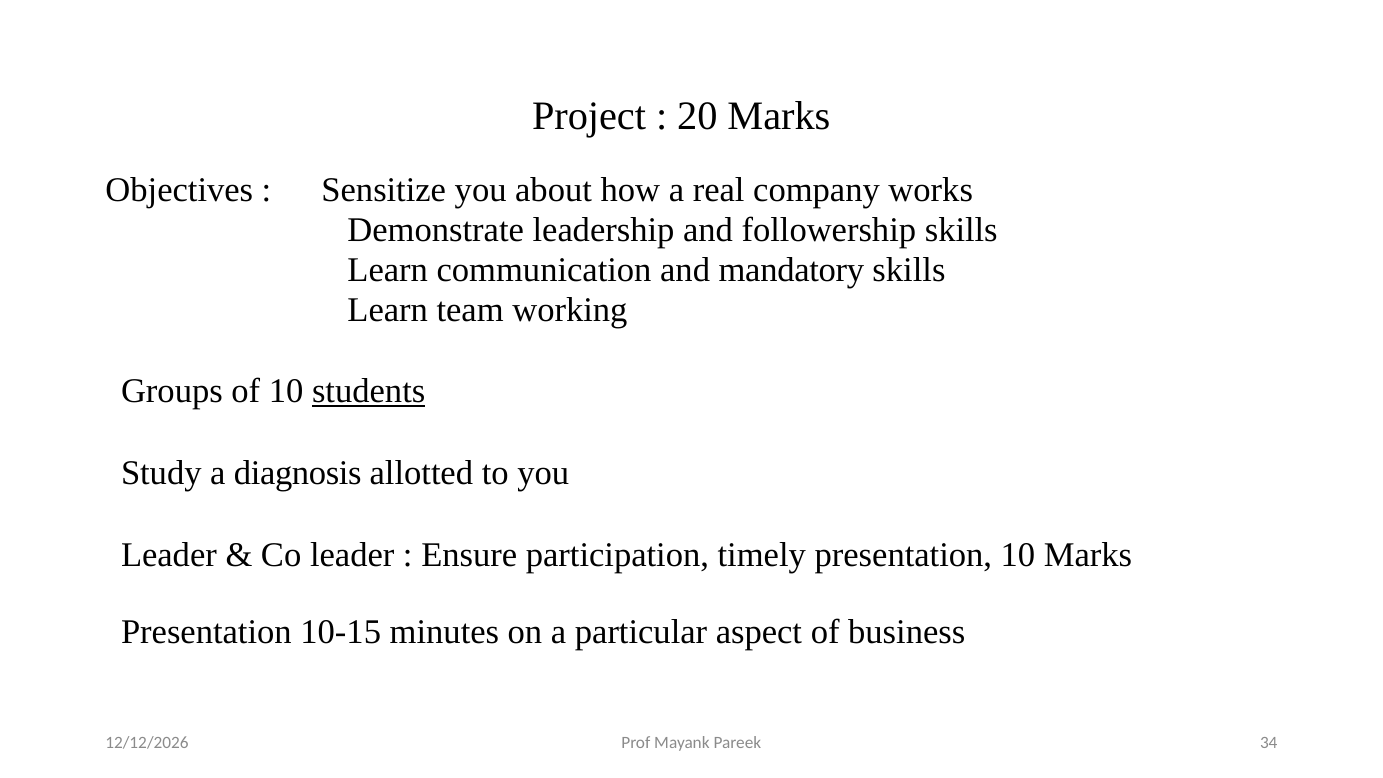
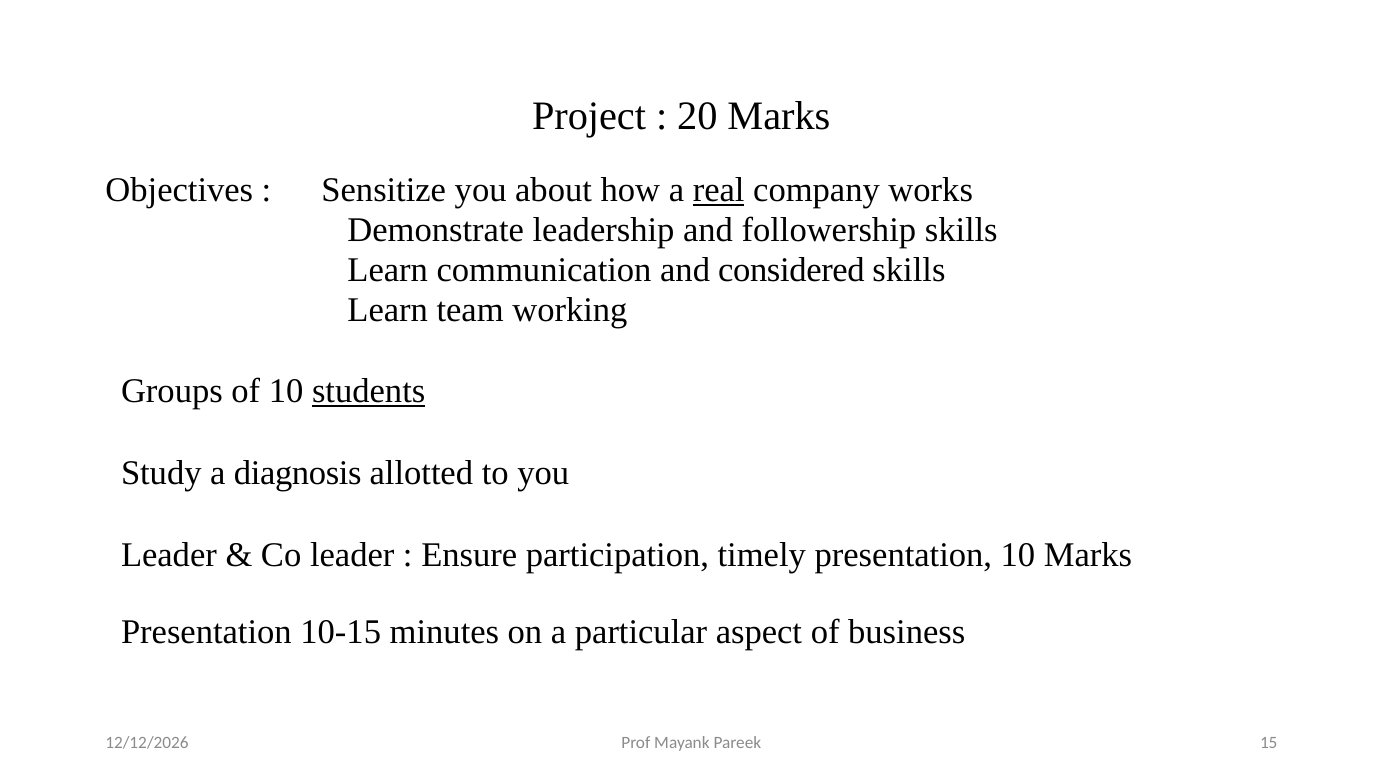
real underline: none -> present (719, 190)
mandatory: mandatory -> considered (791, 270)
34: 34 -> 15 (1269, 743)
